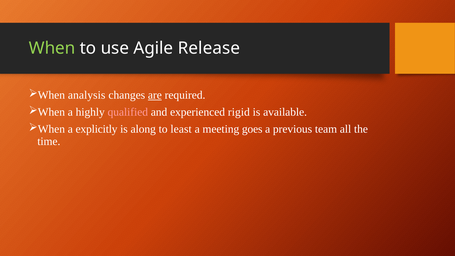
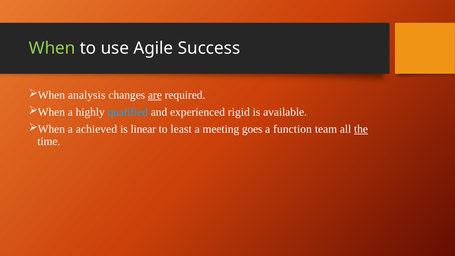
Release: Release -> Success (209, 48)
qualified colour: pink -> light blue (128, 112)
explicitly: explicitly -> achieved (96, 129)
along: along -> linear (143, 129)
previous: previous -> function (292, 129)
the underline: none -> present (361, 129)
